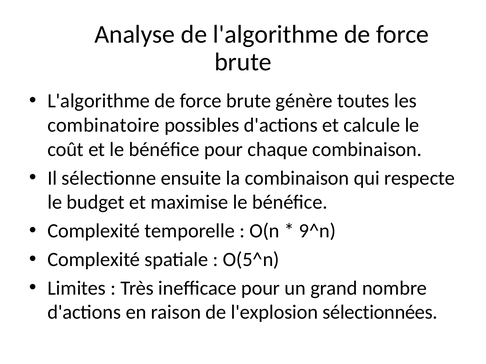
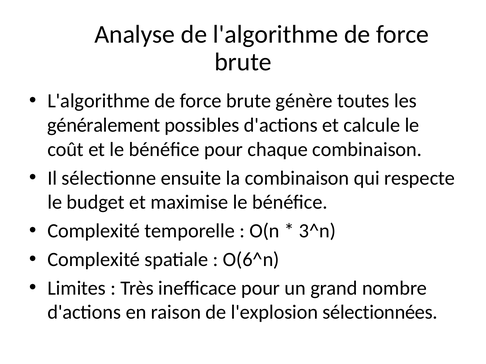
combinatoire: combinatoire -> généralement (104, 125)
9^n: 9^n -> 3^n (317, 231)
O(5^n: O(5^n -> O(6^n (251, 260)
